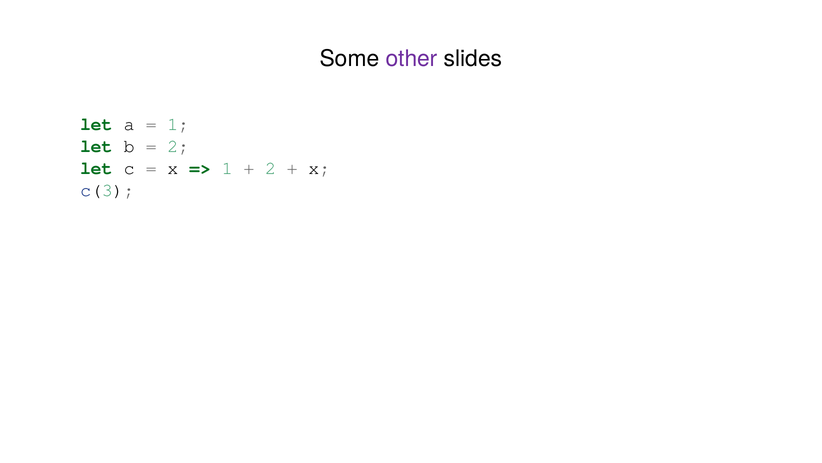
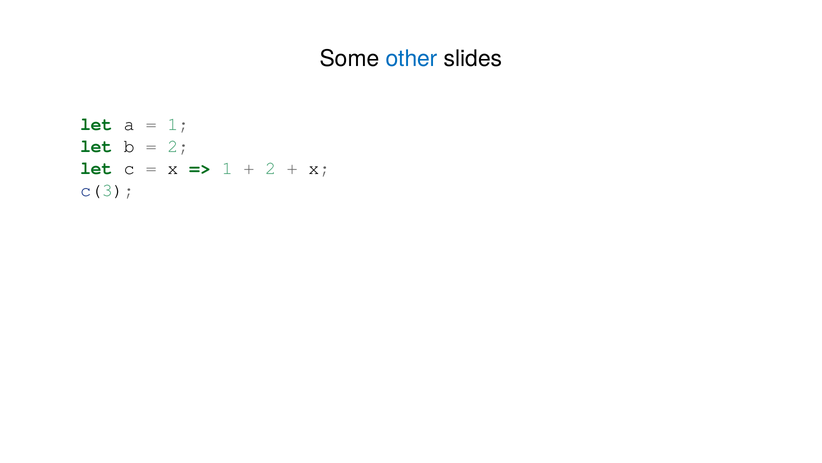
other colour: purple -> blue (412, 59)
